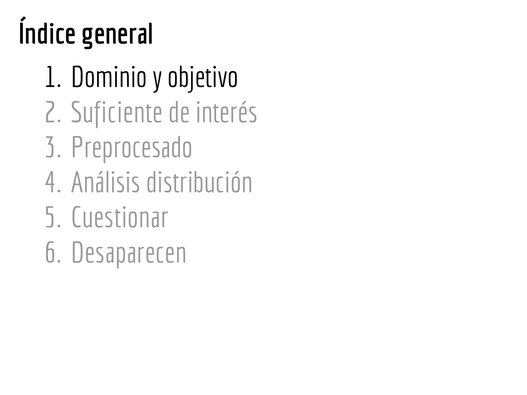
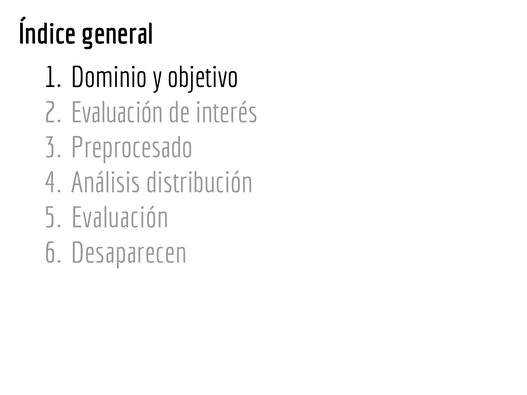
Suficiente: Suficiente -> Evaluación (117, 113)
Cuestionar: Cuestionar -> Evaluación (120, 218)
